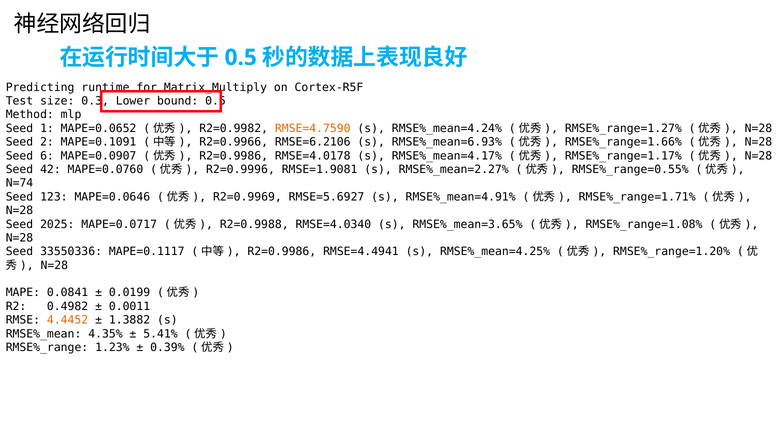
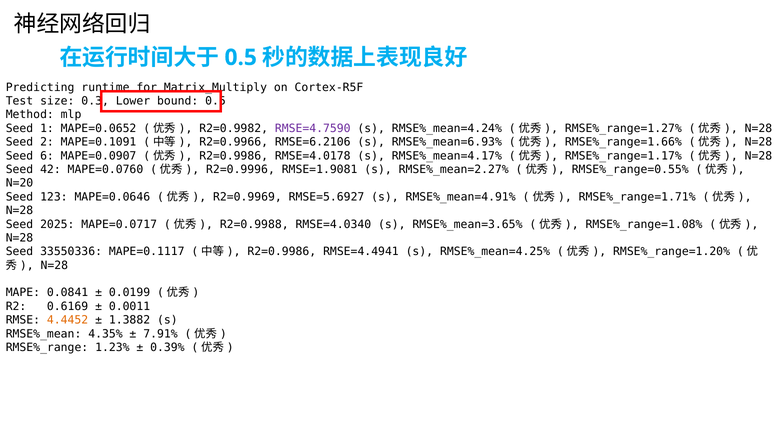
RMSE=4.7590 colour: orange -> purple (313, 128)
N=74: N=74 -> N=20 (20, 183)
0.4982: 0.4982 -> 0.6169 (68, 306)
5.41%: 5.41% -> 7.91% (160, 334)
